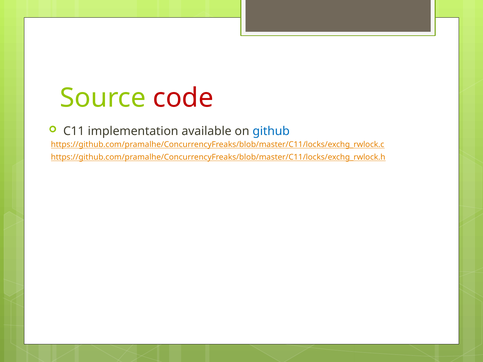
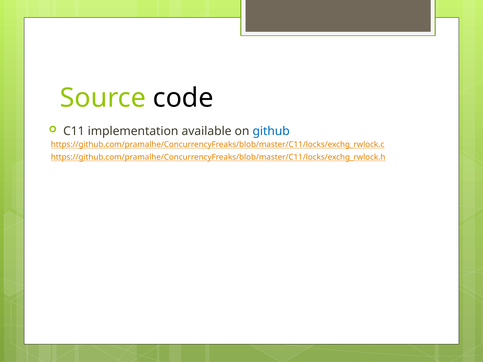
code colour: red -> black (183, 98)
